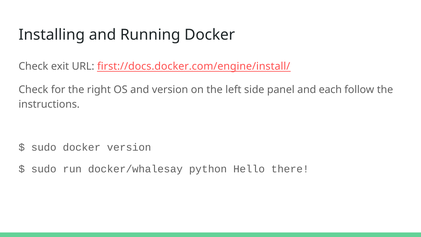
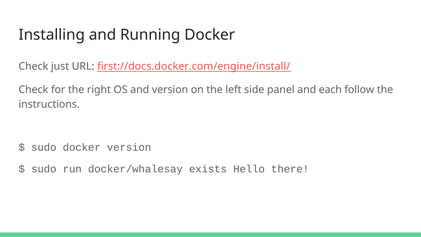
exit: exit -> just (60, 66)
python: python -> exists (208, 169)
